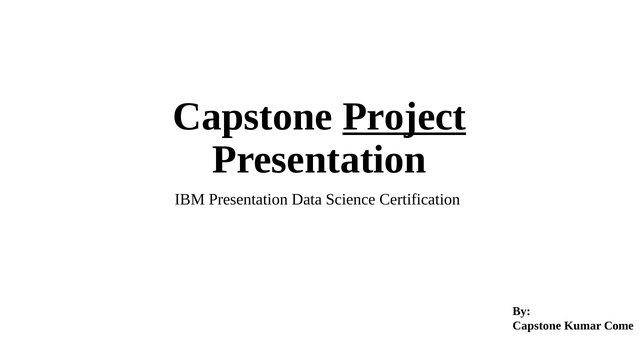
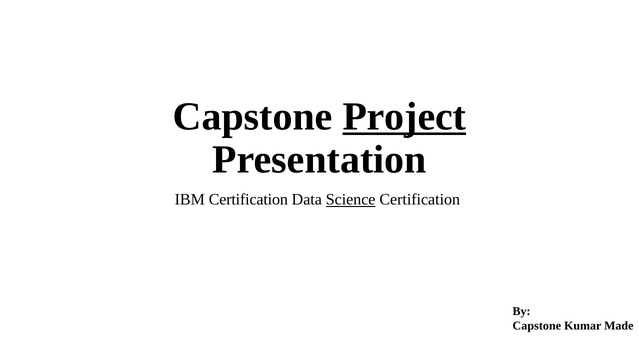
IBM Presentation: Presentation -> Certification (248, 200)
Science underline: none -> present (351, 200)
Come: Come -> Made (619, 326)
